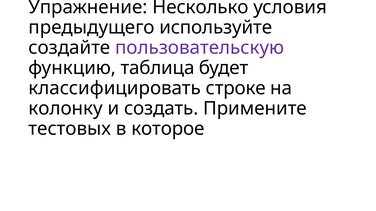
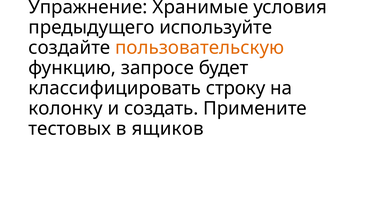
Несколько: Несколько -> Хранимые (200, 7)
пользовательскую colour: purple -> orange (200, 48)
таблица: таблица -> запросе (157, 68)
строке: строке -> строку (236, 88)
которое: которое -> ящиков (168, 129)
